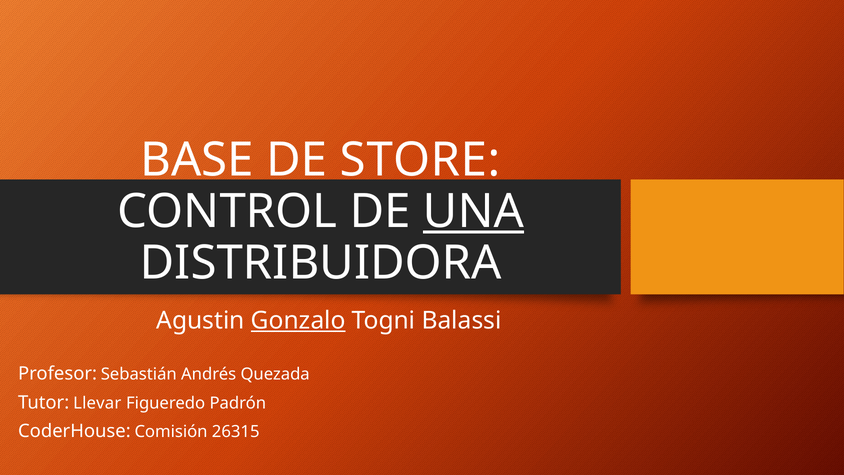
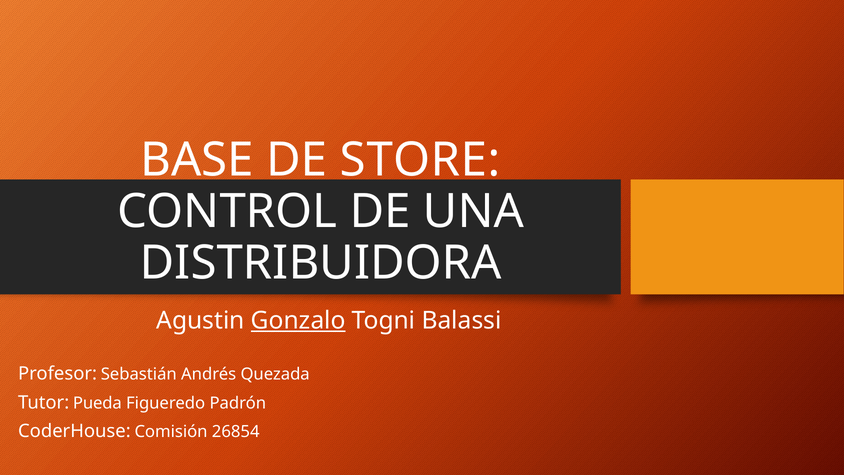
UNA underline: present -> none (474, 211)
Llevar: Llevar -> Pueda (97, 403)
26315: 26315 -> 26854 (236, 432)
